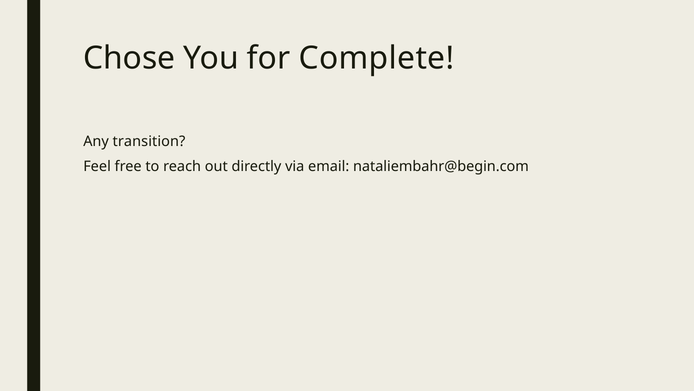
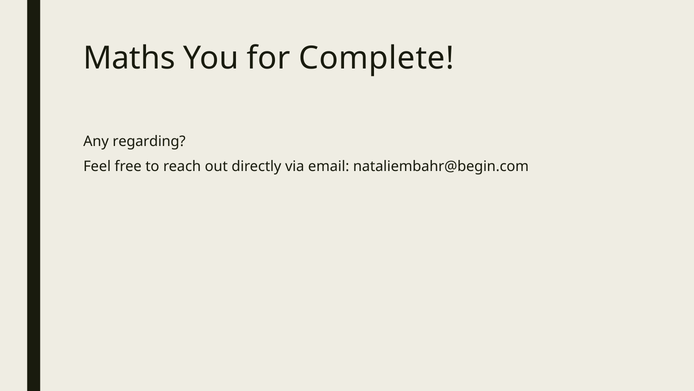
Chose: Chose -> Maths (129, 58)
transition: transition -> regarding (149, 141)
